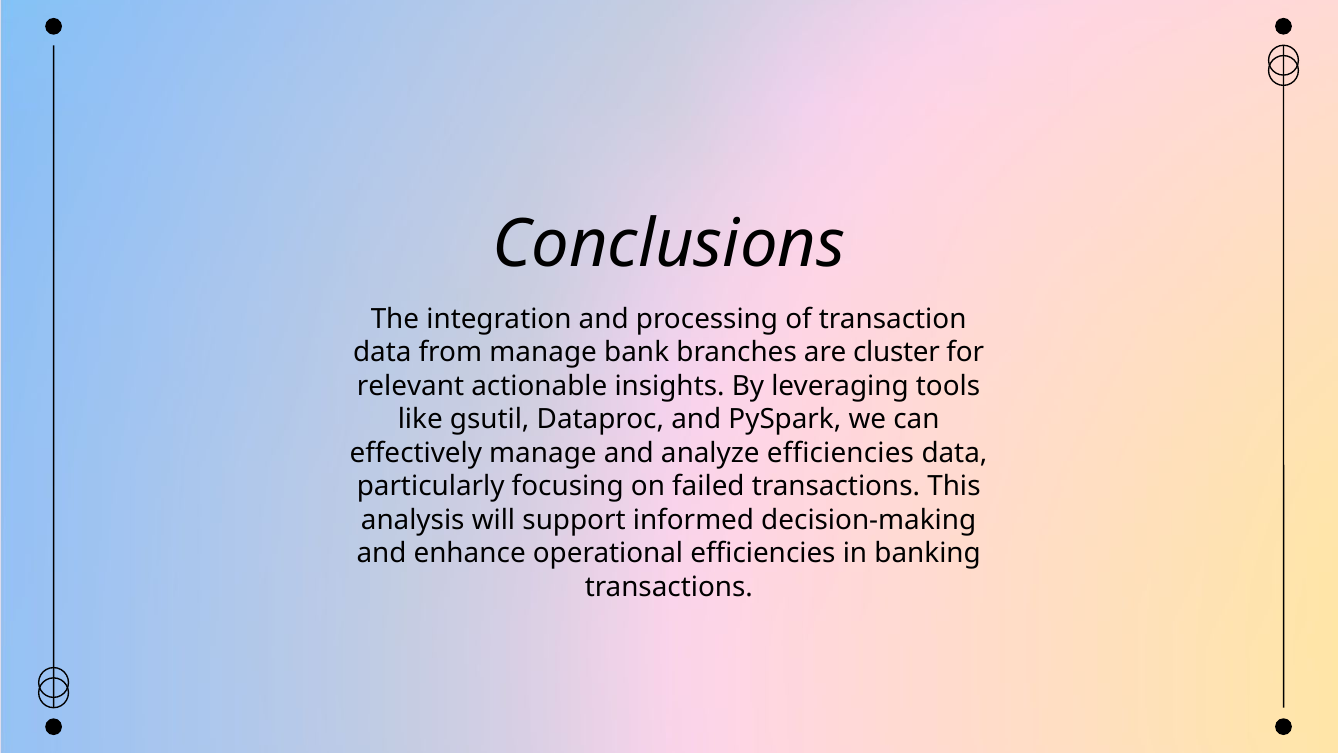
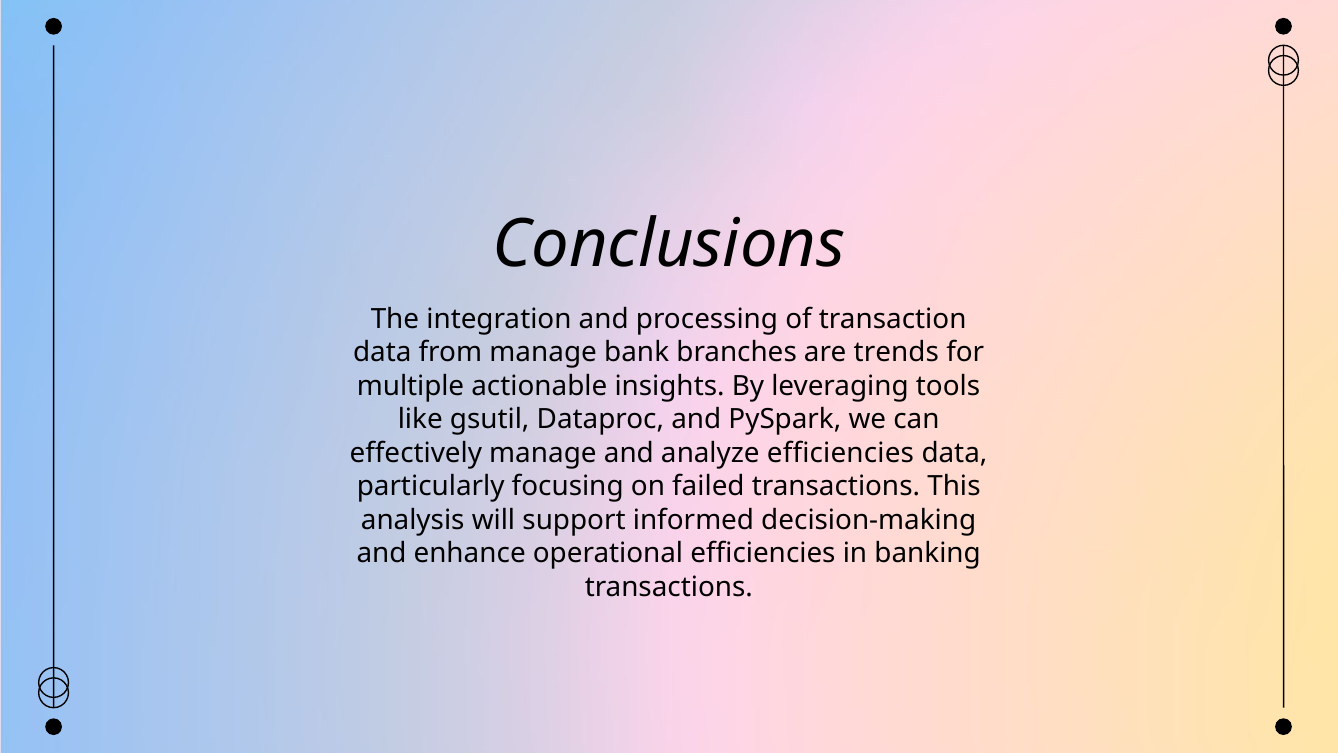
cluster: cluster -> trends (896, 352)
relevant: relevant -> multiple (411, 386)
